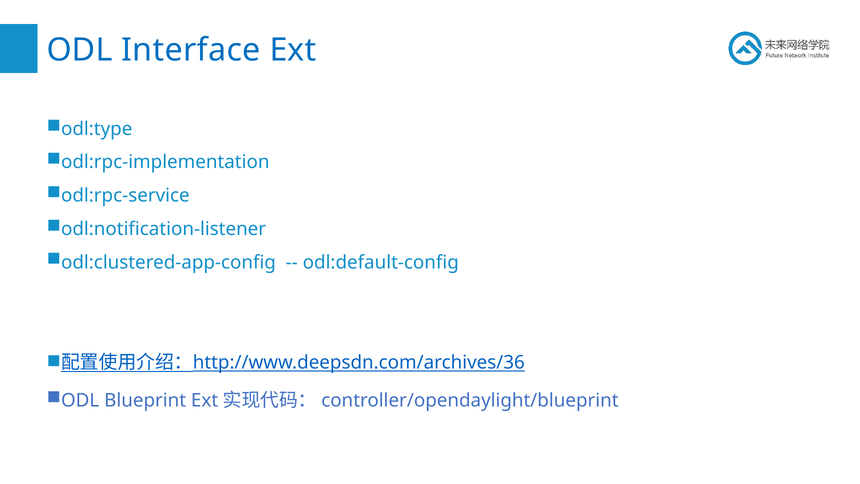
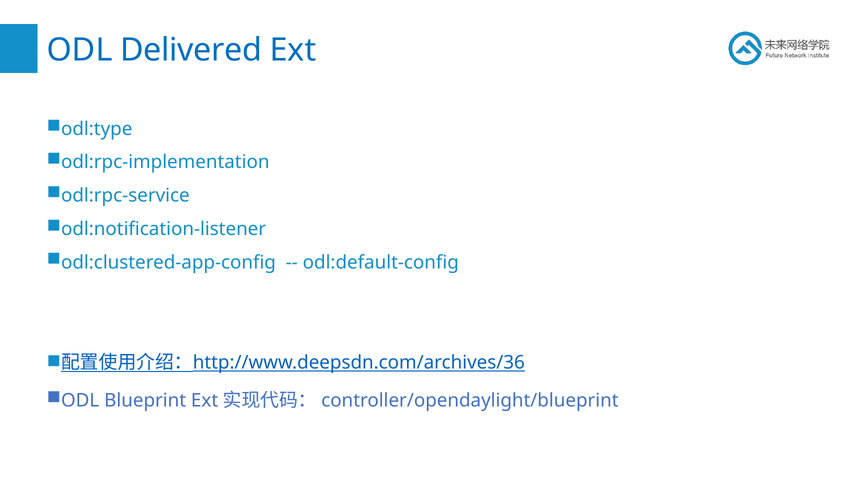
Interface: Interface -> Delivered (191, 50)
